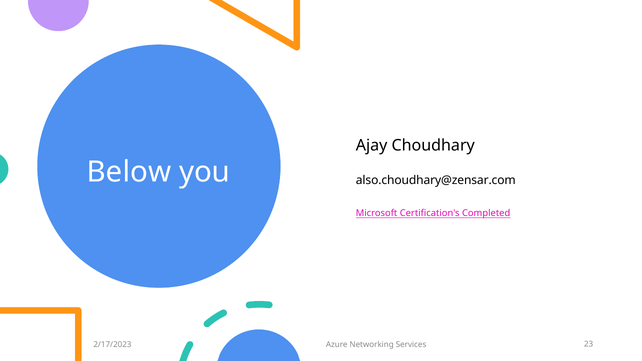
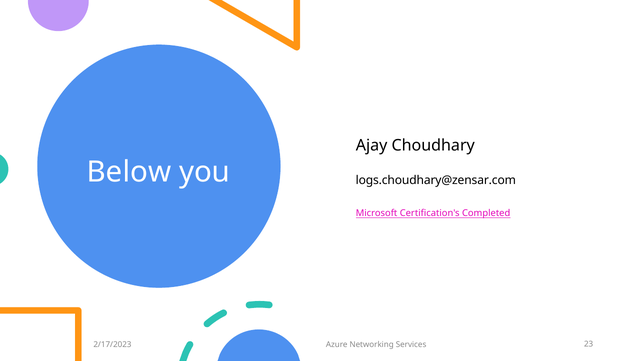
also.choudhary@zensar.com: also.choudhary@zensar.com -> logs.choudhary@zensar.com (436, 181)
